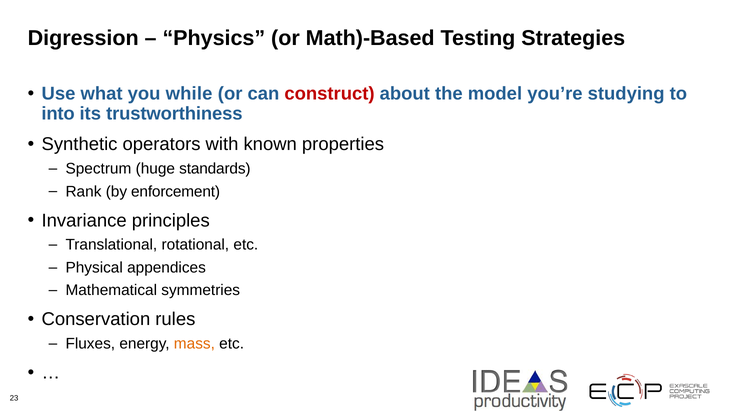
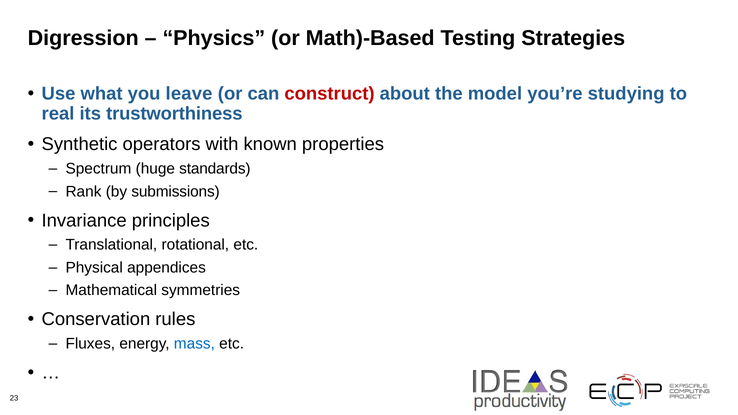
while: while -> leave (189, 94)
into: into -> real (58, 114)
enforcement: enforcement -> submissions (176, 192)
mass colour: orange -> blue (194, 344)
